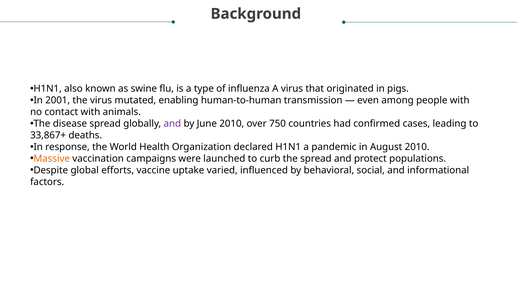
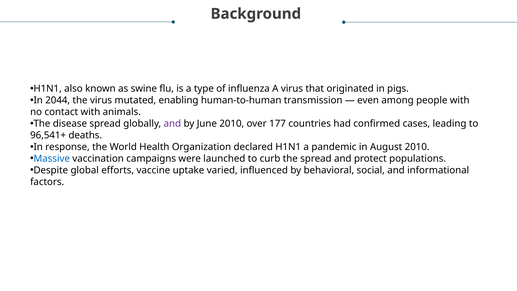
2001: 2001 -> 2044 (58, 100)
750: 750 -> 177 (278, 124)
33,867+: 33,867+ -> 96,541+ (48, 135)
Massive colour: orange -> blue (52, 159)
